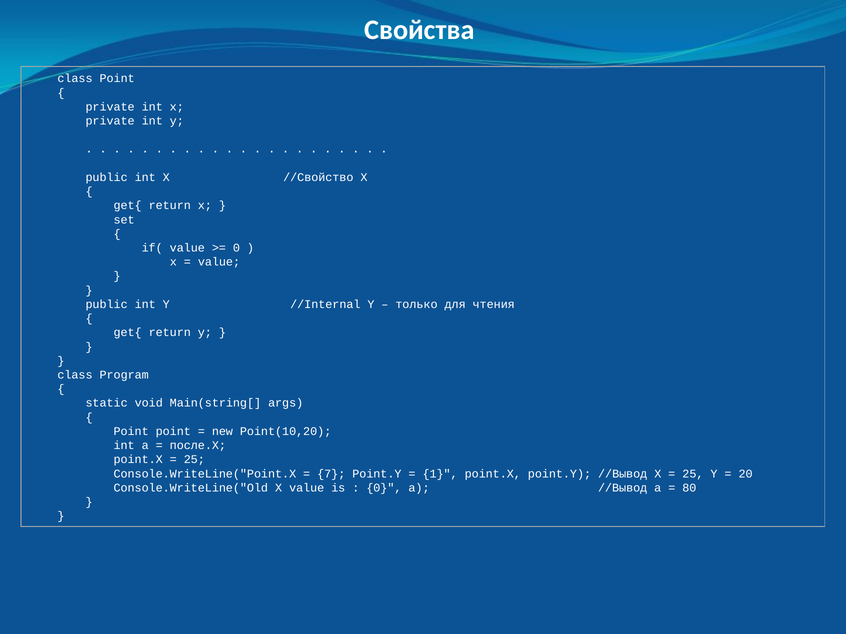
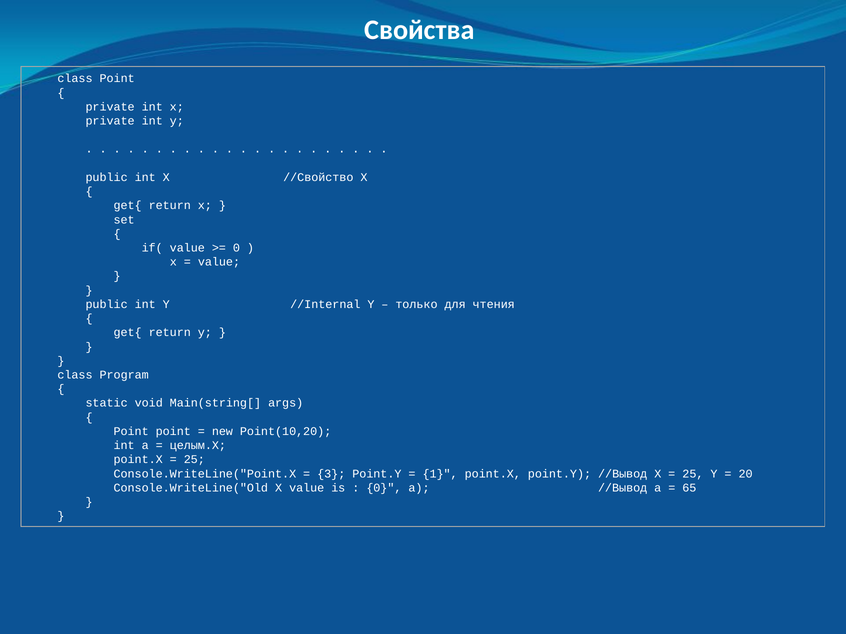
после.X: после.X -> целым.X (198, 446)
7: 7 -> 3 (331, 474)
80: 80 -> 65 (689, 488)
